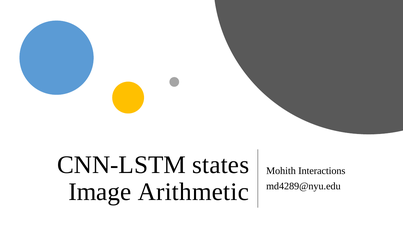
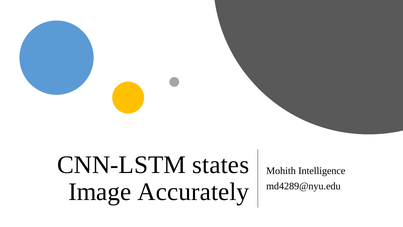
Interactions: Interactions -> Intelligence (322, 171)
Arithmetic: Arithmetic -> Accurately (193, 192)
